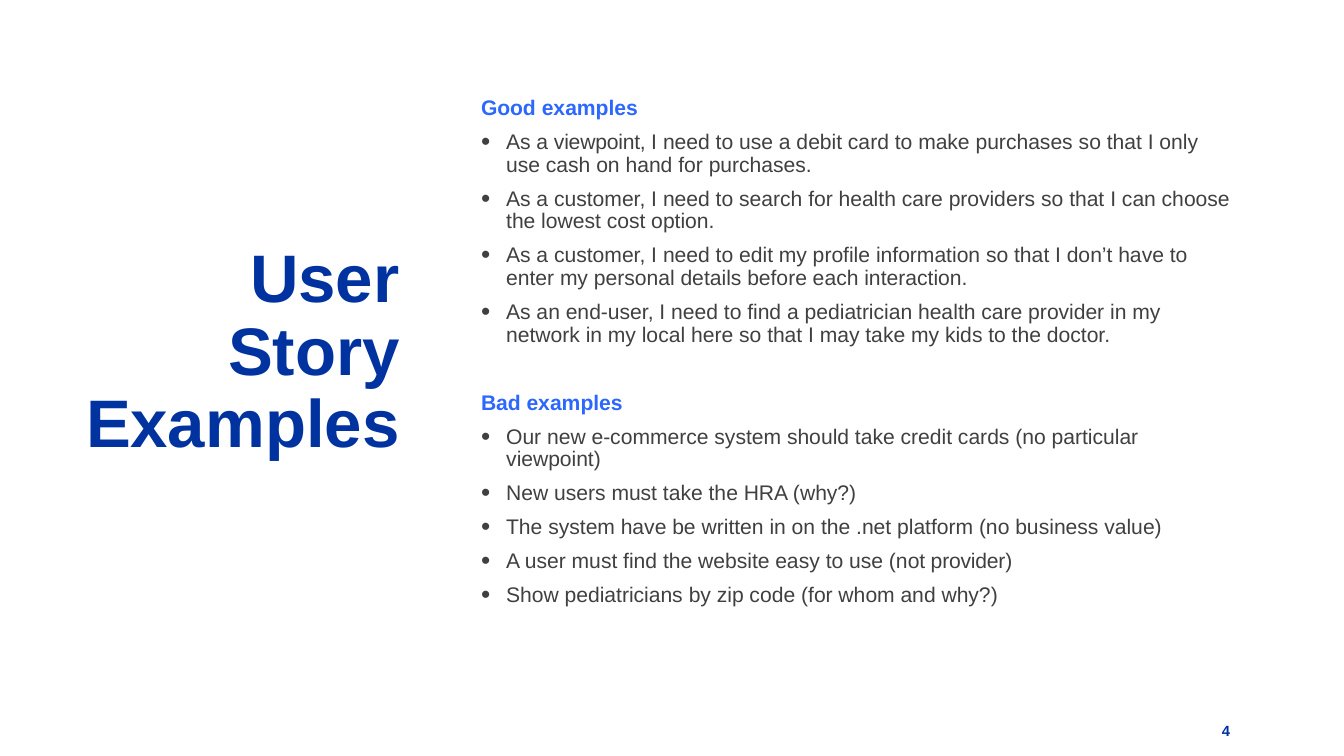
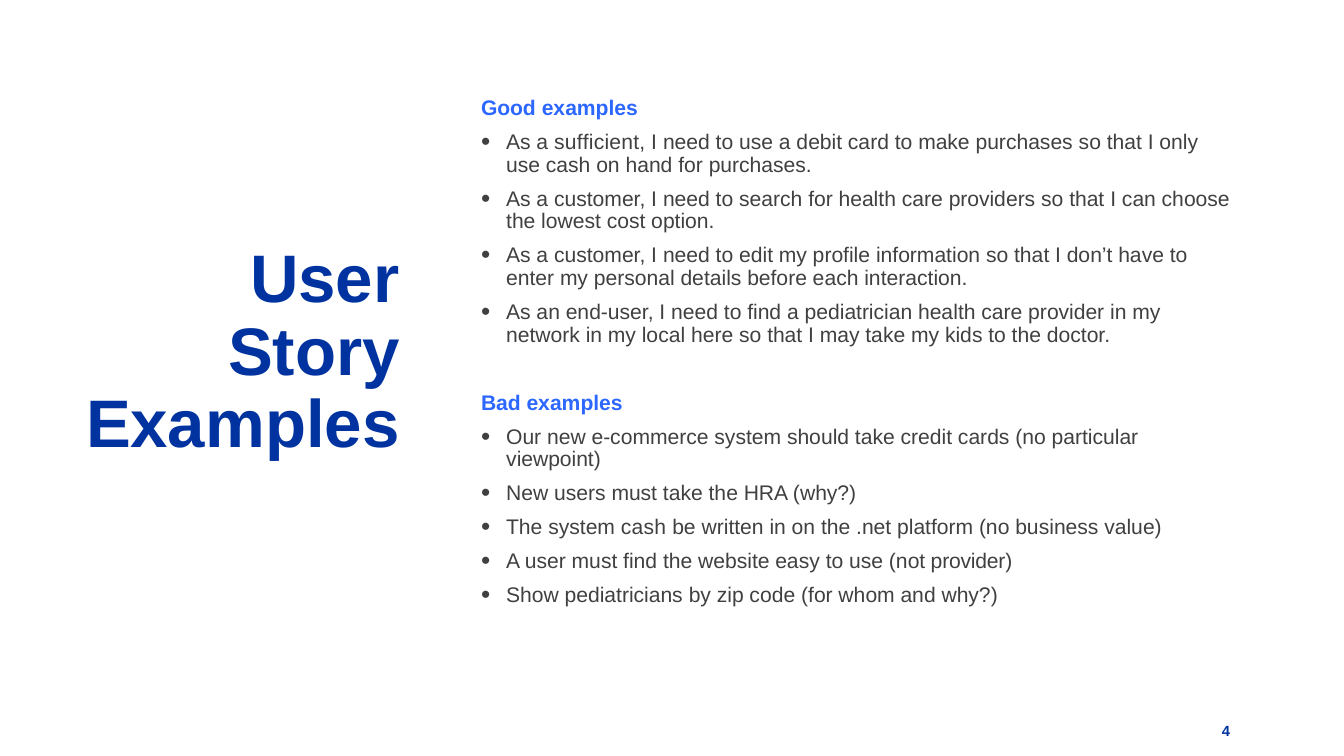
a viewpoint: viewpoint -> sufficient (600, 142)
system have: have -> cash (644, 528)
